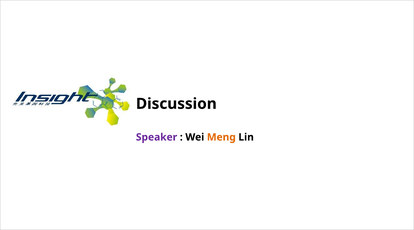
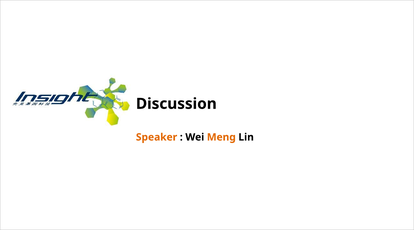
Speaker colour: purple -> orange (157, 137)
